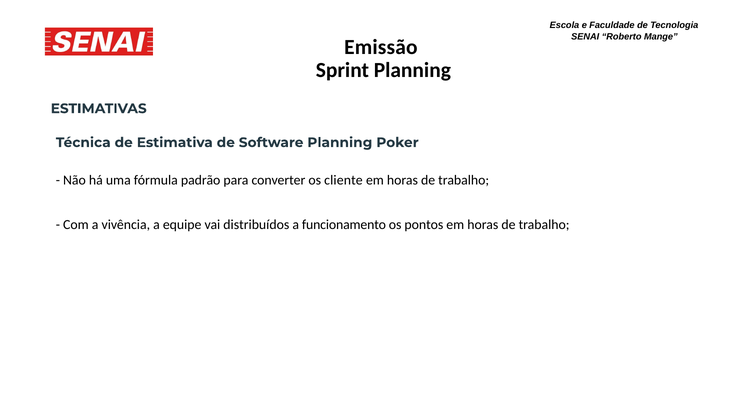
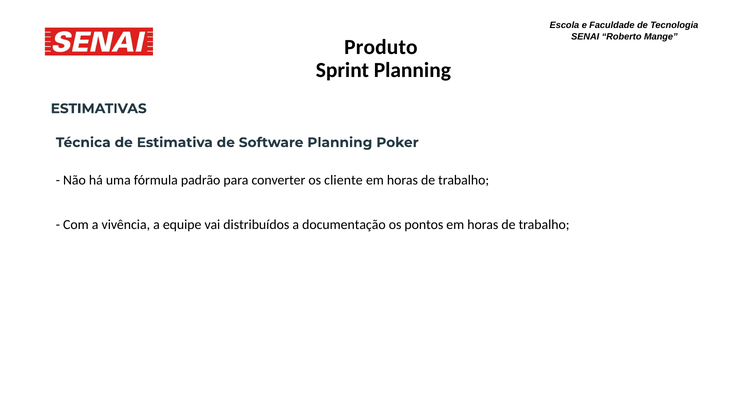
Emissão: Emissão -> Produto (381, 47)
funcionamento: funcionamento -> documentação (344, 225)
